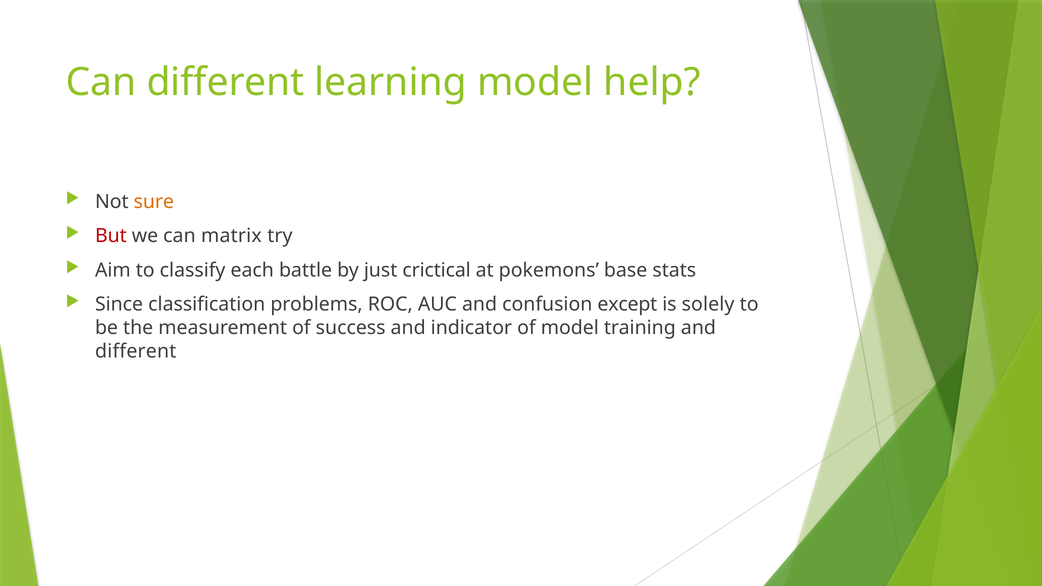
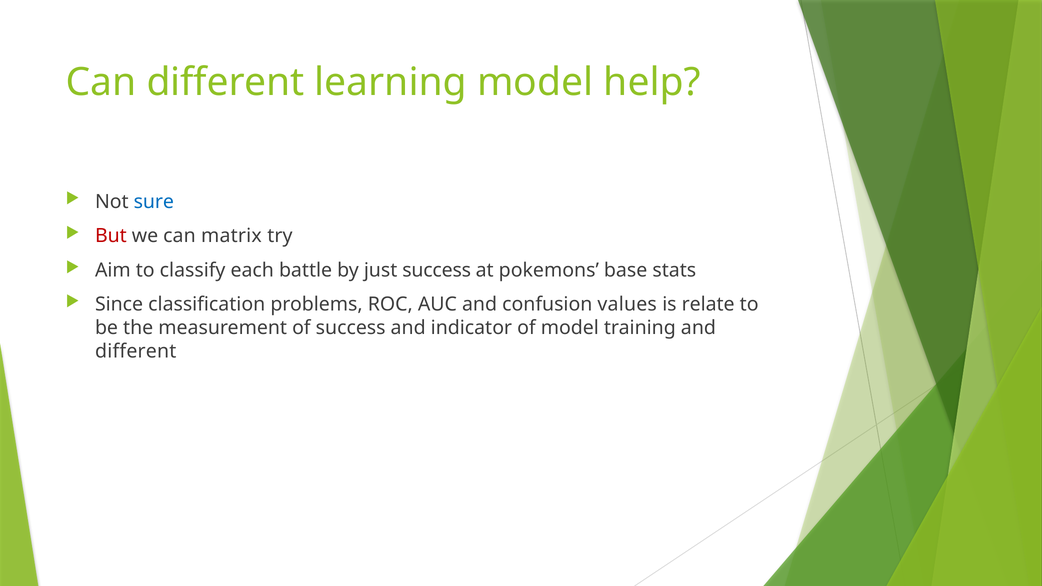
sure colour: orange -> blue (154, 202)
just crictical: crictical -> success (437, 270)
except: except -> values (627, 305)
solely: solely -> relate (708, 305)
